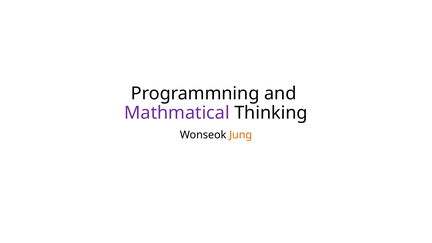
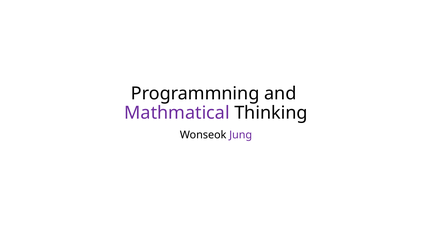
Jung colour: orange -> purple (241, 135)
